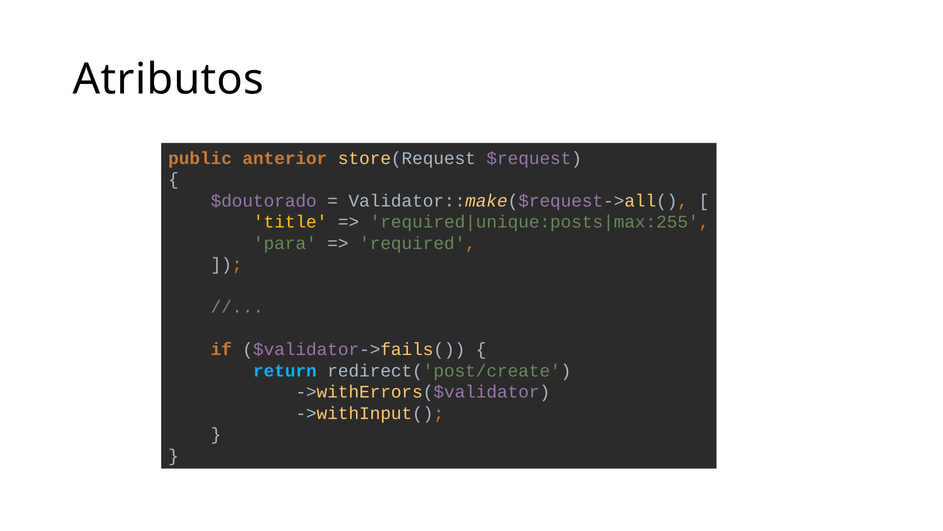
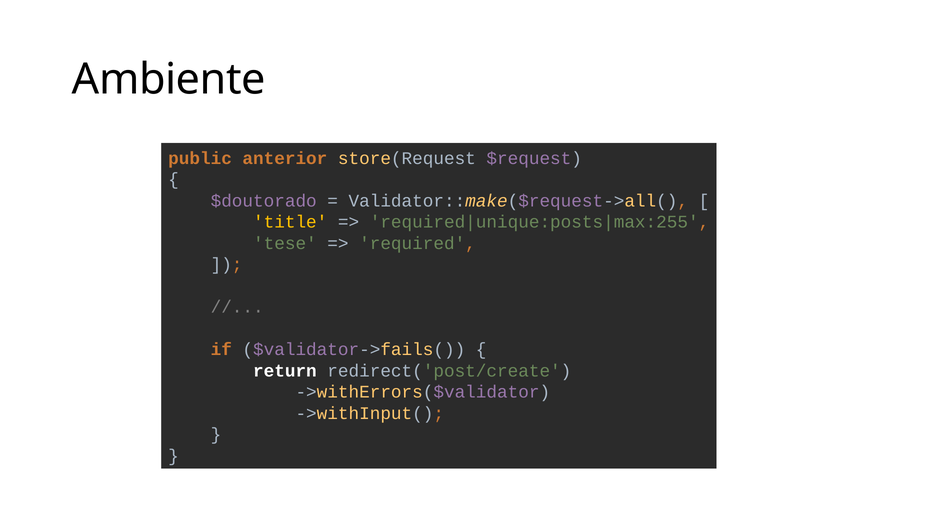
Atributos: Atributos -> Ambiente (169, 79)
para: para -> tese (285, 243)
return colour: light blue -> white (285, 370)
